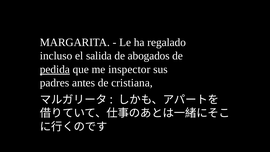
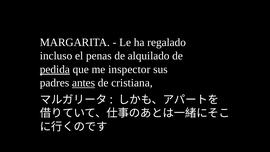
salida: salida -> penas (99, 56)
abogados: abogados -> alquilado (149, 56)
antes underline: none -> present (84, 83)
